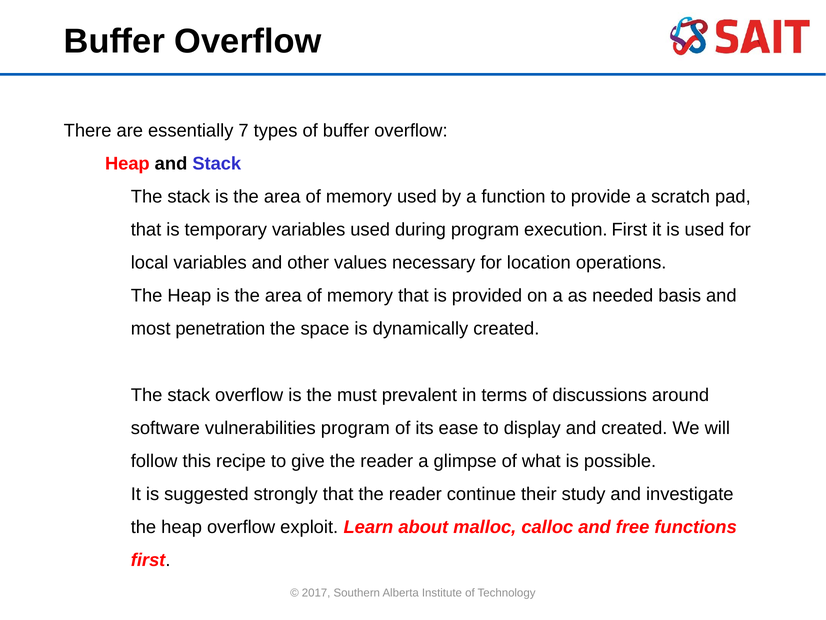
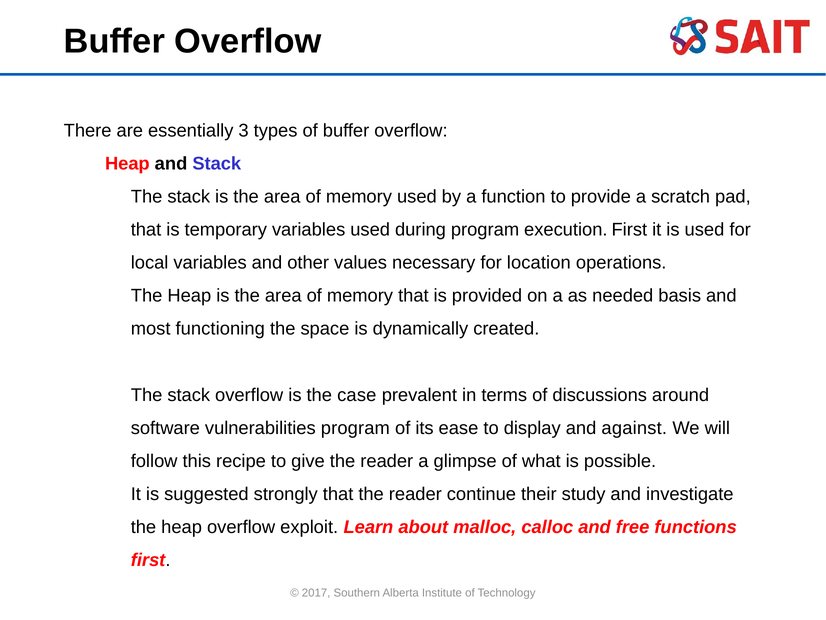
7: 7 -> 3 (244, 131)
penetration: penetration -> functioning (220, 329)
must: must -> case (357, 395)
and created: created -> against (634, 428)
